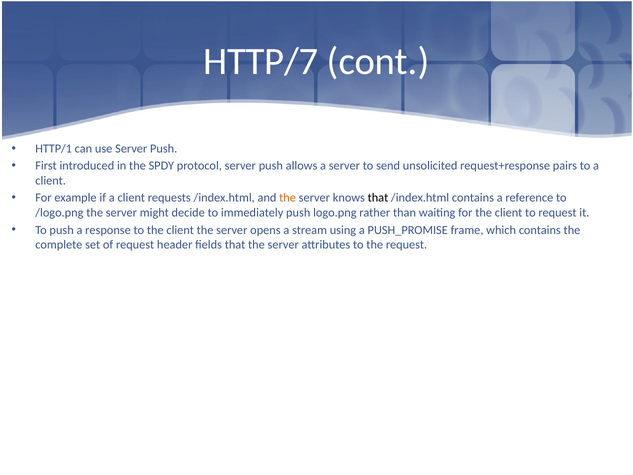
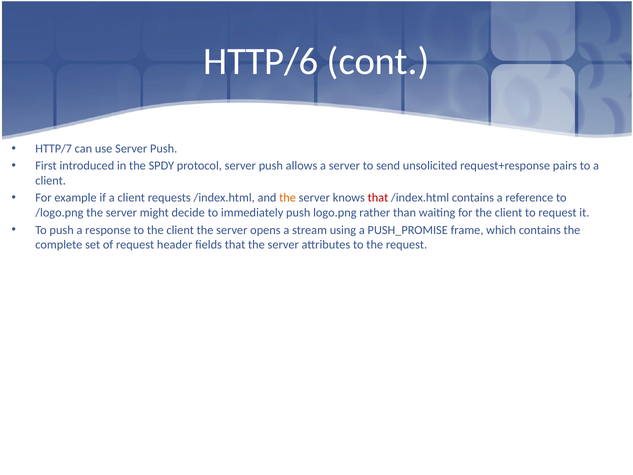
HTTP/7: HTTP/7 -> HTTP/6 (261, 61)
HTTP/1: HTTP/1 -> HTTP/7 (54, 149)
that colour: black -> red (378, 198)
